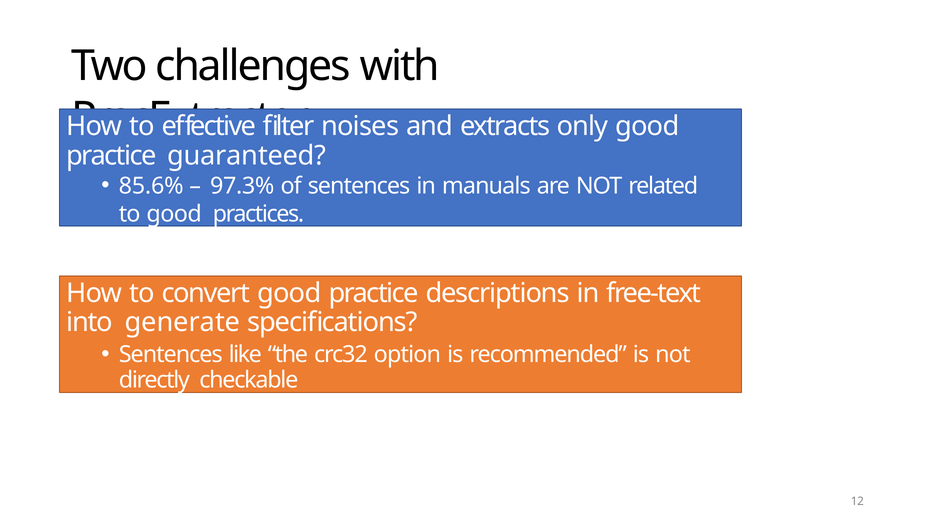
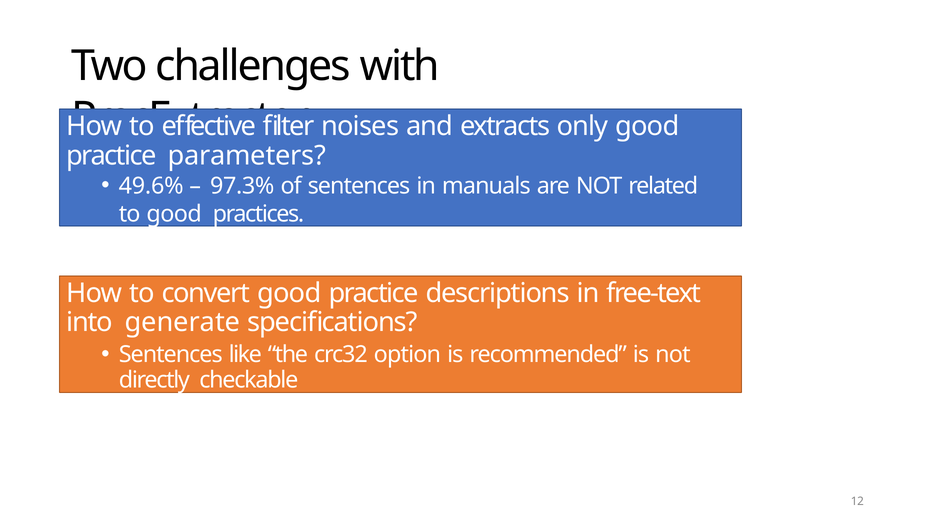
guaranteed: guaranteed -> parameters (247, 155)
85.6%: 85.6% -> 49.6% (151, 186)
